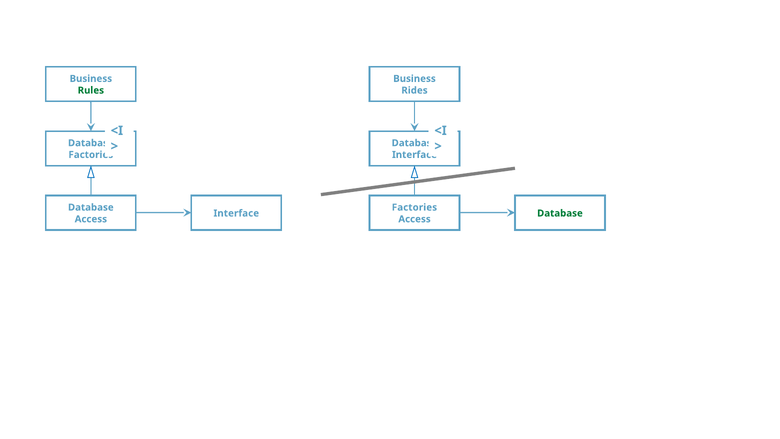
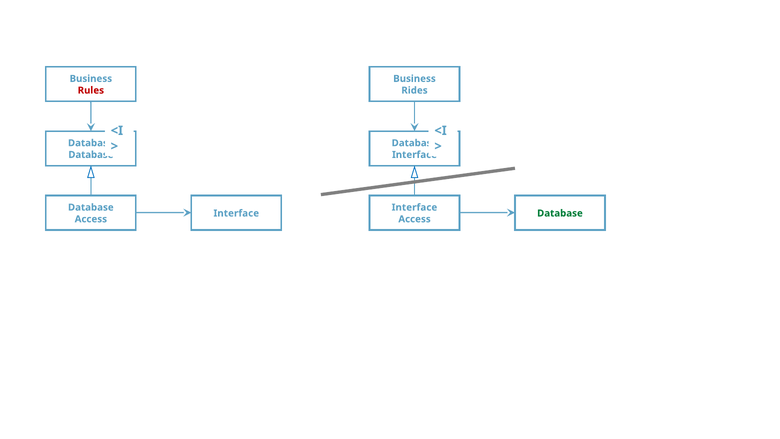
Rules colour: green -> red (91, 90)
Factories: Factories -> Database (91, 155)
Factories: Factories -> Interface (414, 207)
